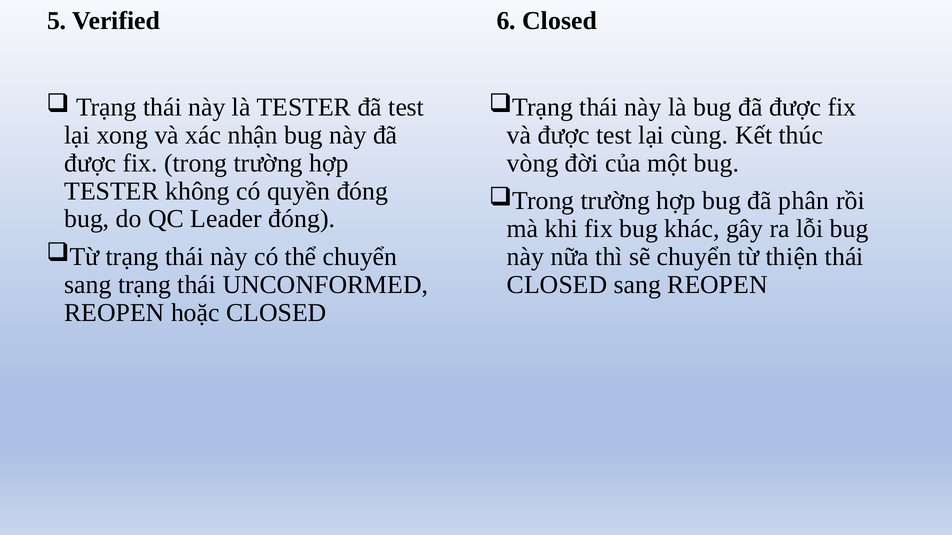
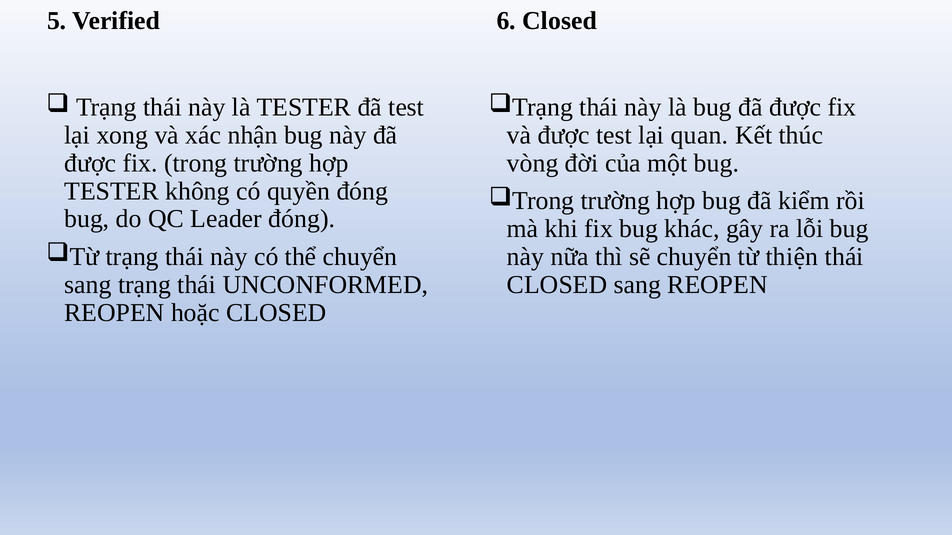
cùng: cùng -> quan (699, 135)
phân: phân -> kiểm (804, 201)
